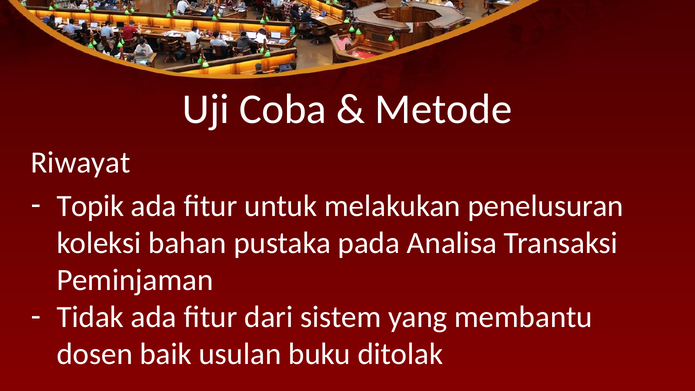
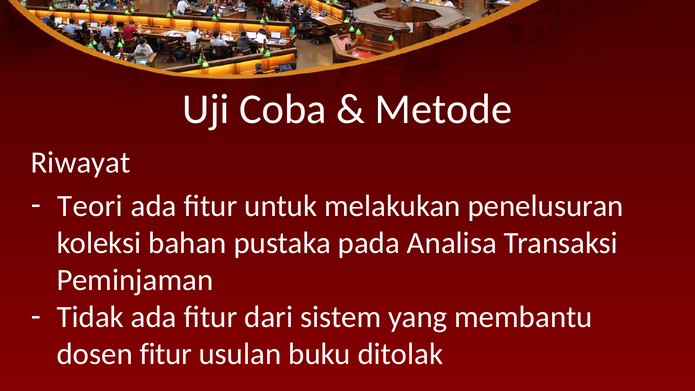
Topik: Topik -> Teori (90, 206)
dosen baik: baik -> fitur (166, 354)
